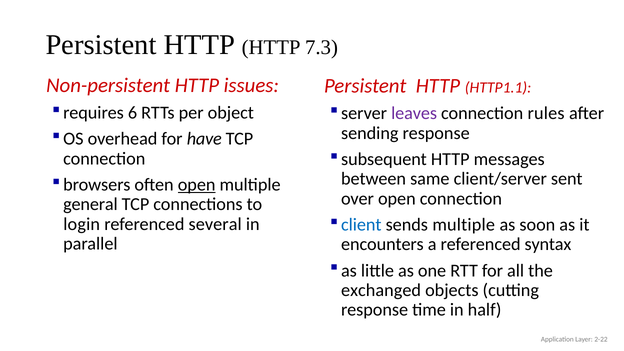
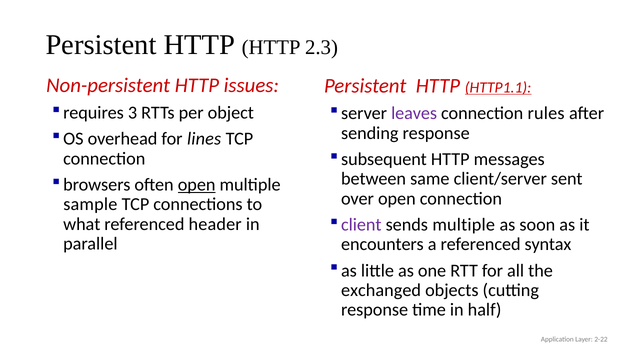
7.3: 7.3 -> 2.3 (321, 47)
HTTP1.1 underline: none -> present (498, 88)
6: 6 -> 3 (133, 113)
have: have -> lines (204, 139)
general: general -> sample (90, 204)
client colour: blue -> purple (361, 225)
login: login -> what (82, 224)
several: several -> header (215, 224)
